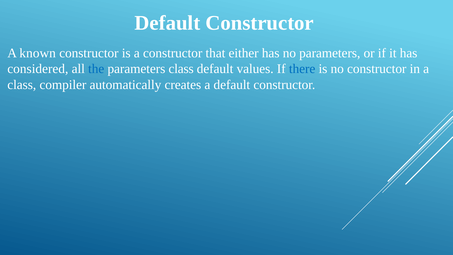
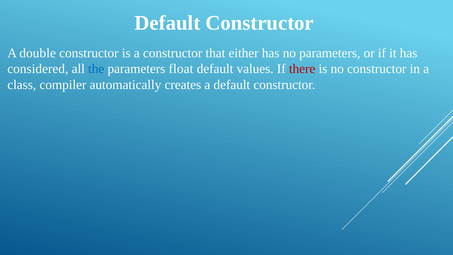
known: known -> double (38, 53)
parameters class: class -> float (181, 69)
there colour: blue -> red (302, 69)
